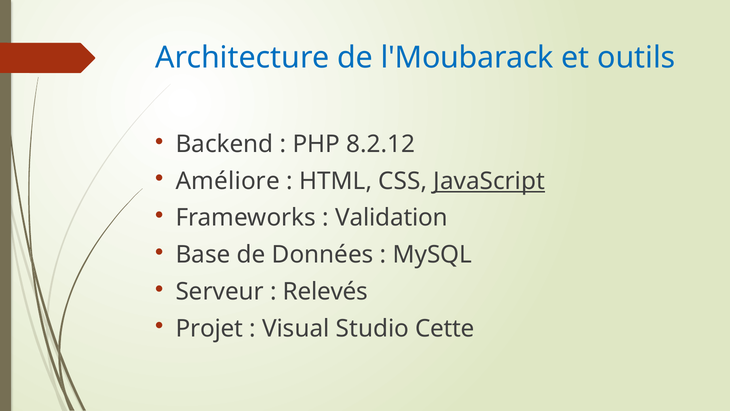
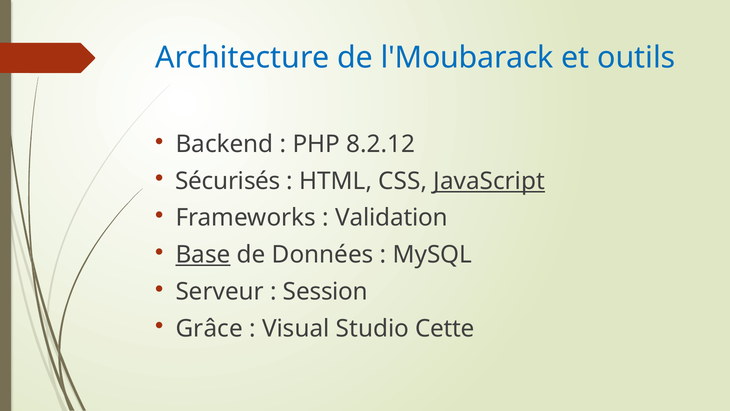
Améliore: Améliore -> Sécurisés (228, 181)
Base underline: none -> present (203, 255)
Relevés: Relevés -> Session (325, 291)
Projet: Projet -> Grâce (209, 328)
